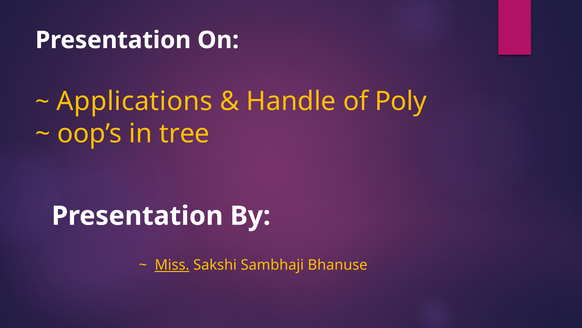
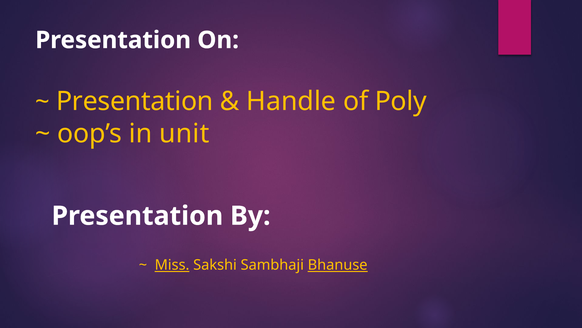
Applications: Applications -> Presentation (135, 101)
tree: tree -> unit (184, 133)
Bhanuse underline: none -> present (338, 265)
